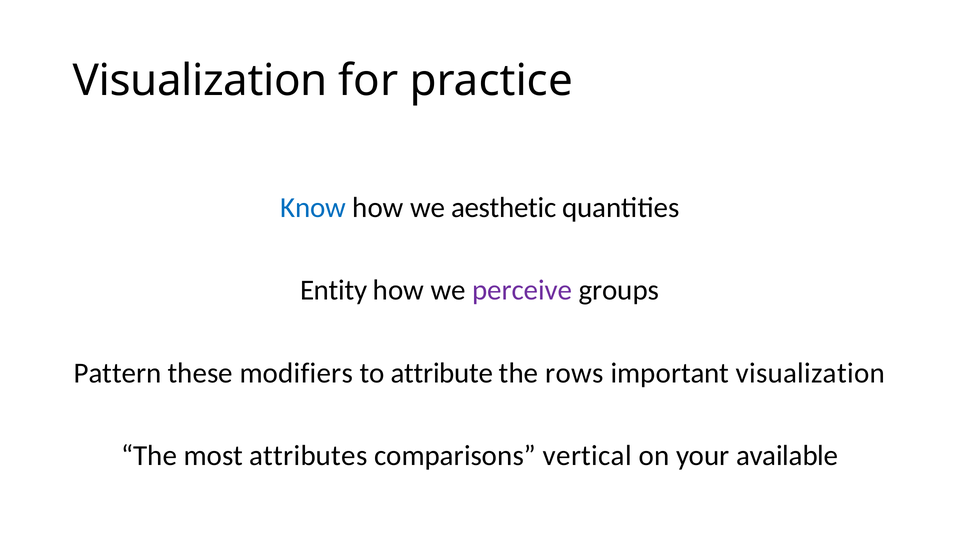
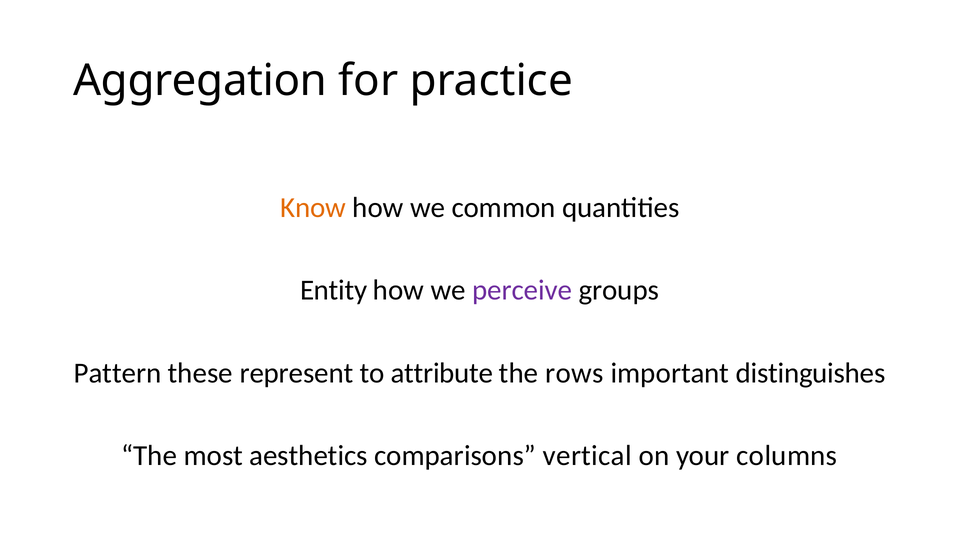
Visualization: Visualization -> Aggregation (200, 81)
Know colour: blue -> orange (313, 208)
aesthetic: aesthetic -> common (504, 208)
modifiers: modifiers -> represent (297, 373)
important visualization: visualization -> distinguishes (811, 373)
attributes: attributes -> aesthetics (308, 456)
available: available -> columns (787, 456)
